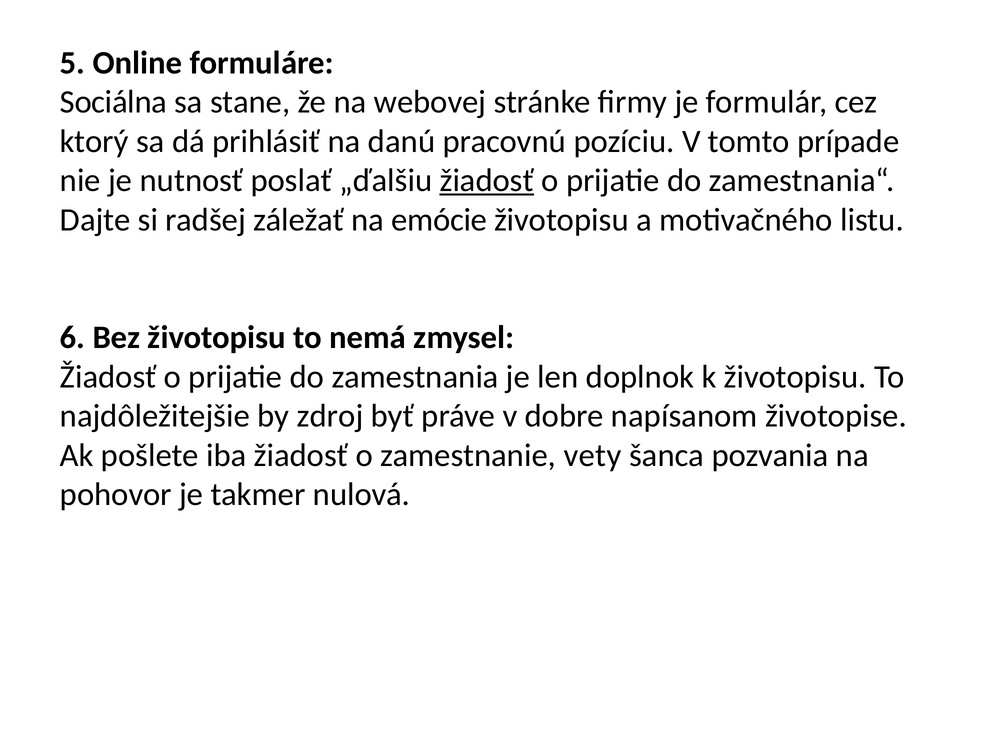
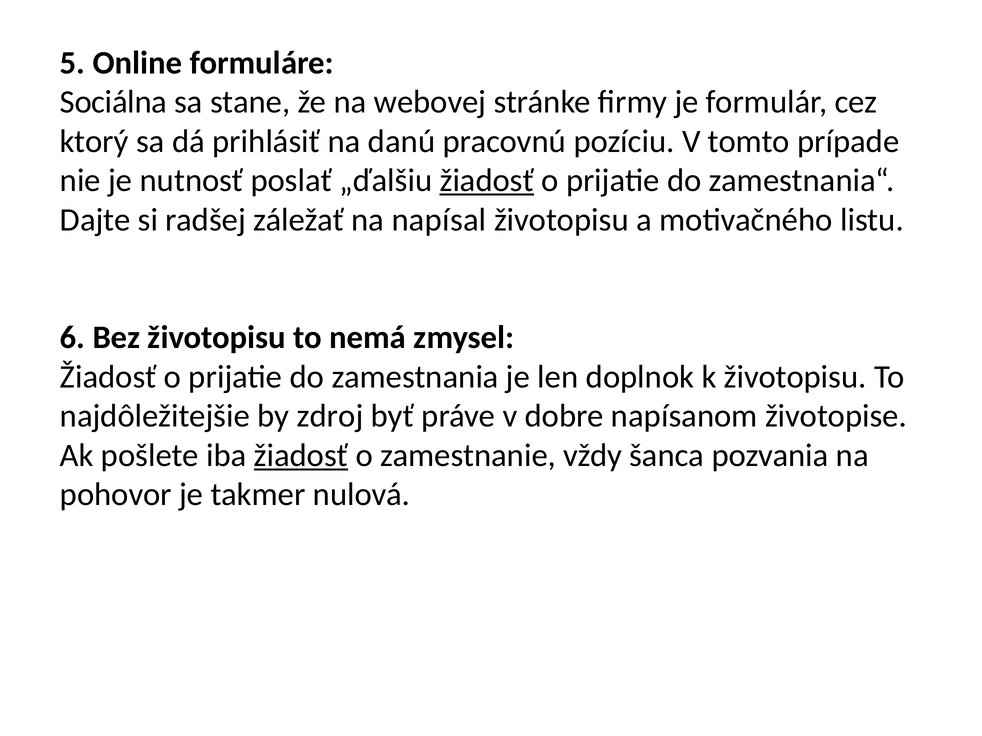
emócie: emócie -> napísal (439, 220)
žiadosť underline: none -> present (301, 456)
vety: vety -> vždy (593, 456)
